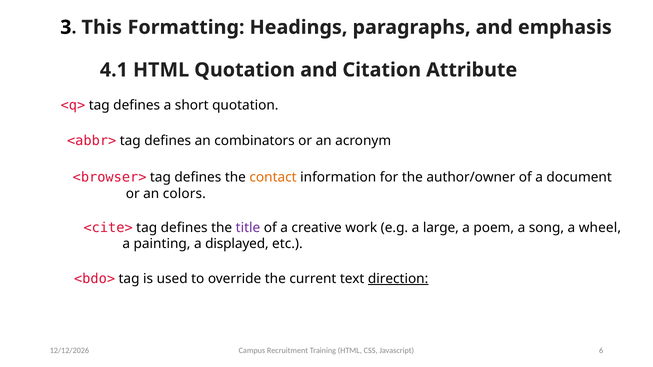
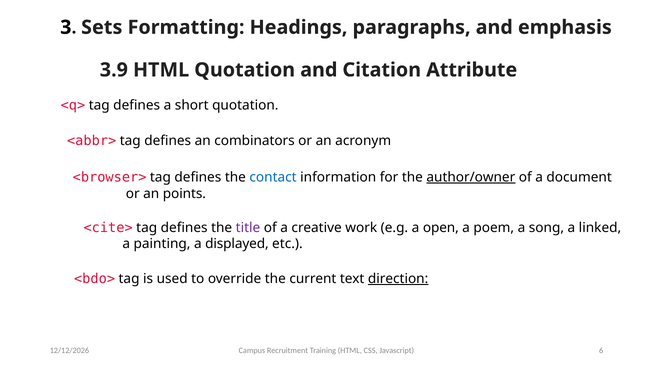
This: This -> Sets (102, 27)
4.1: 4.1 -> 3.9 (114, 70)
contact colour: orange -> blue (273, 177)
author/owner underline: none -> present (471, 177)
colors: colors -> points (184, 194)
large: large -> open (441, 228)
wheel: wheel -> linked (600, 228)
